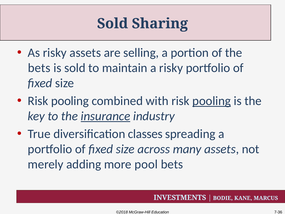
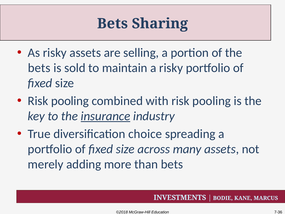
Sold: Sold -> Bets (112, 24)
pooling underline: present -> none (212, 101)
classes: classes -> choice (145, 134)
pool: pool -> than (146, 164)
